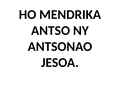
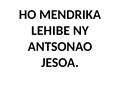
ANTSO: ANTSO -> LEHIBE (51, 31)
